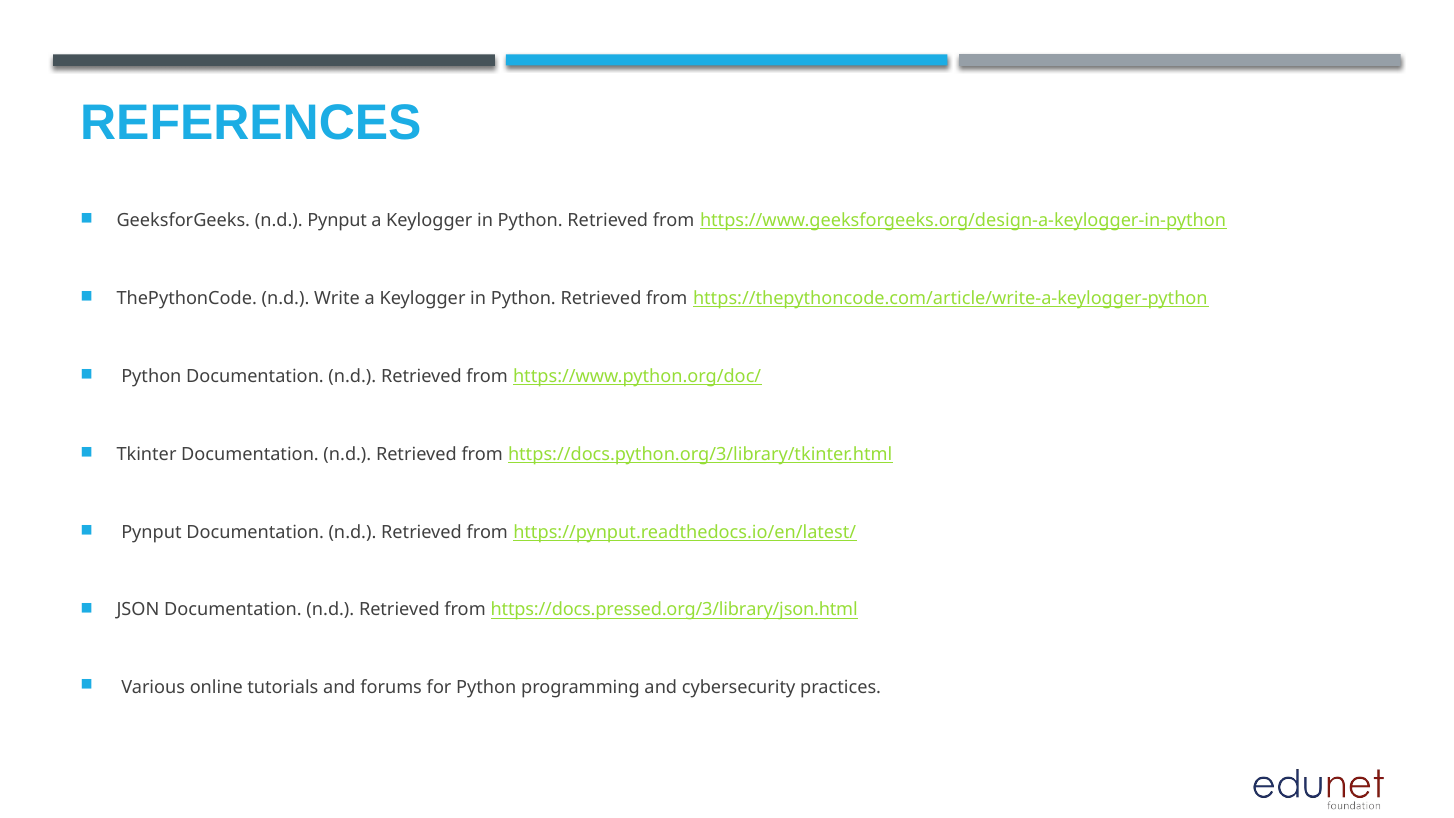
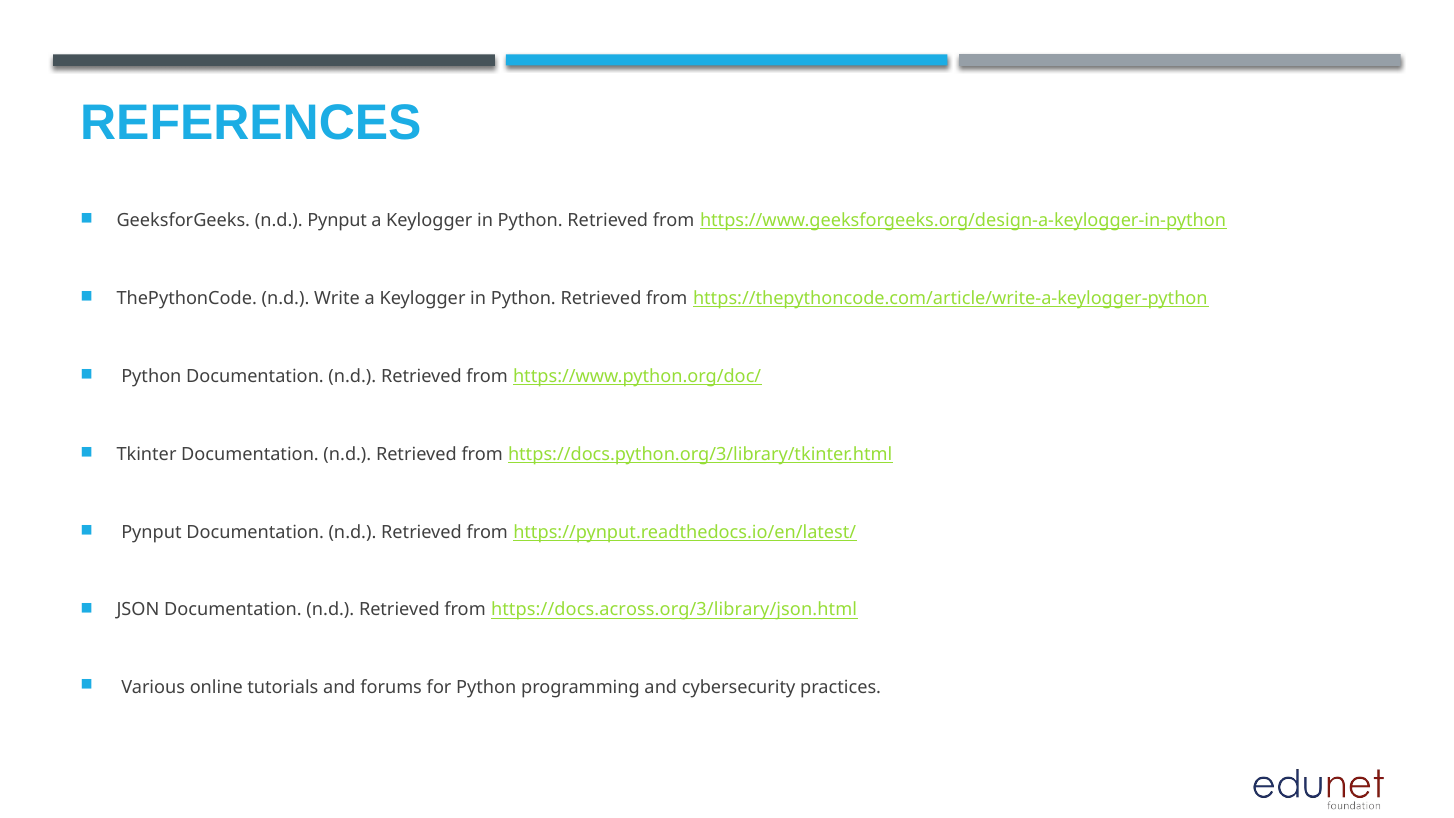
https://docs.pressed.org/3/library/json.html: https://docs.pressed.org/3/library/json.html -> https://docs.across.org/3/library/json.html (674, 610)
